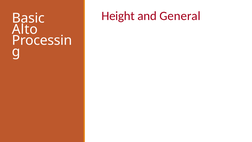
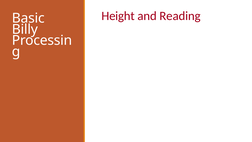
General: General -> Reading (180, 16)
Alto: Alto -> Billy (25, 29)
